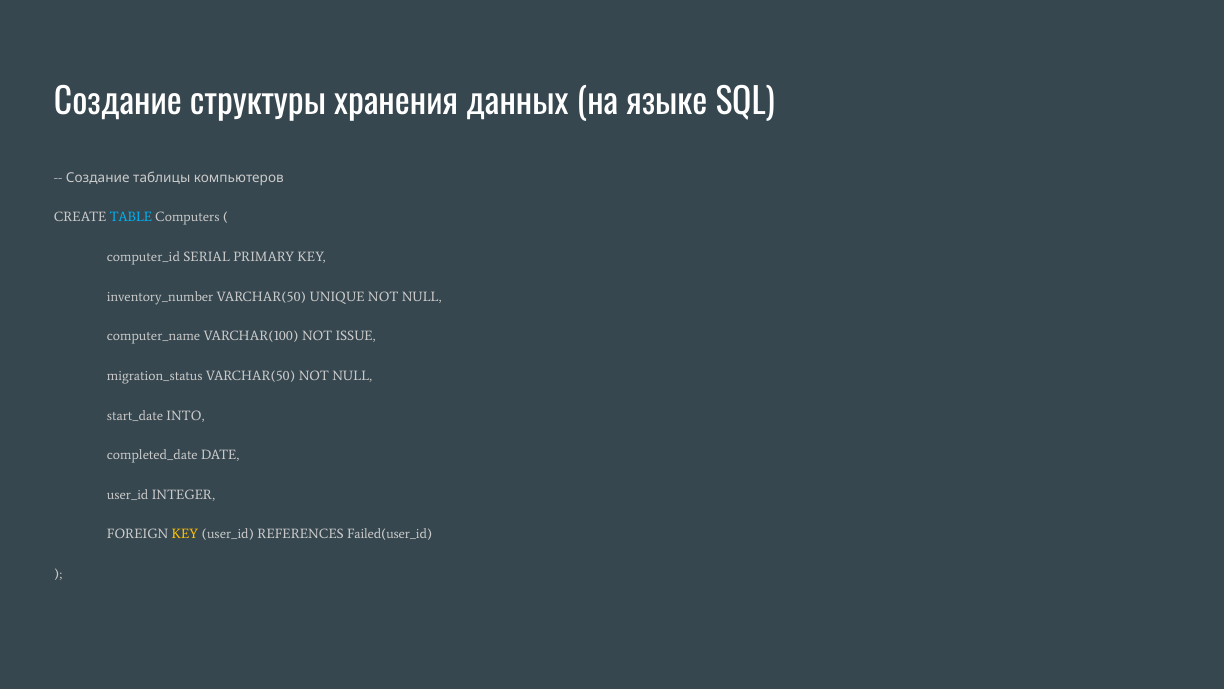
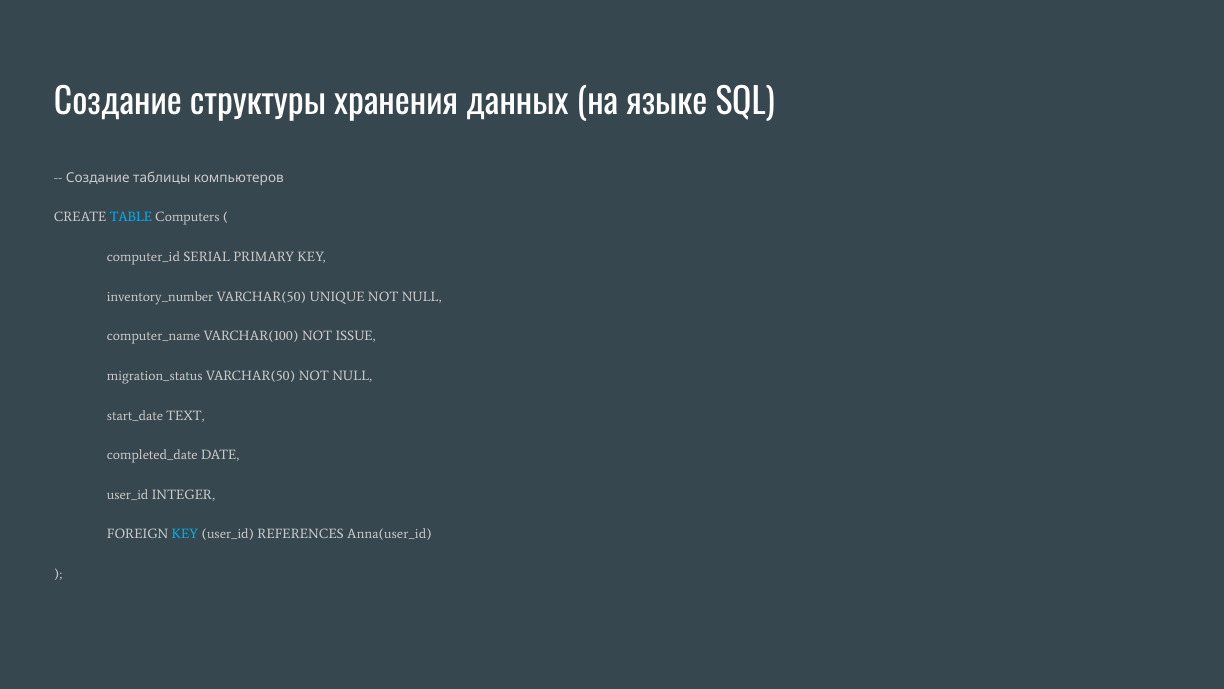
INTO: INTO -> TEXT (186, 415)
KEY colour: yellow -> light blue (185, 534)
Failed(user_id: Failed(user_id -> Anna(user_id (389, 534)
